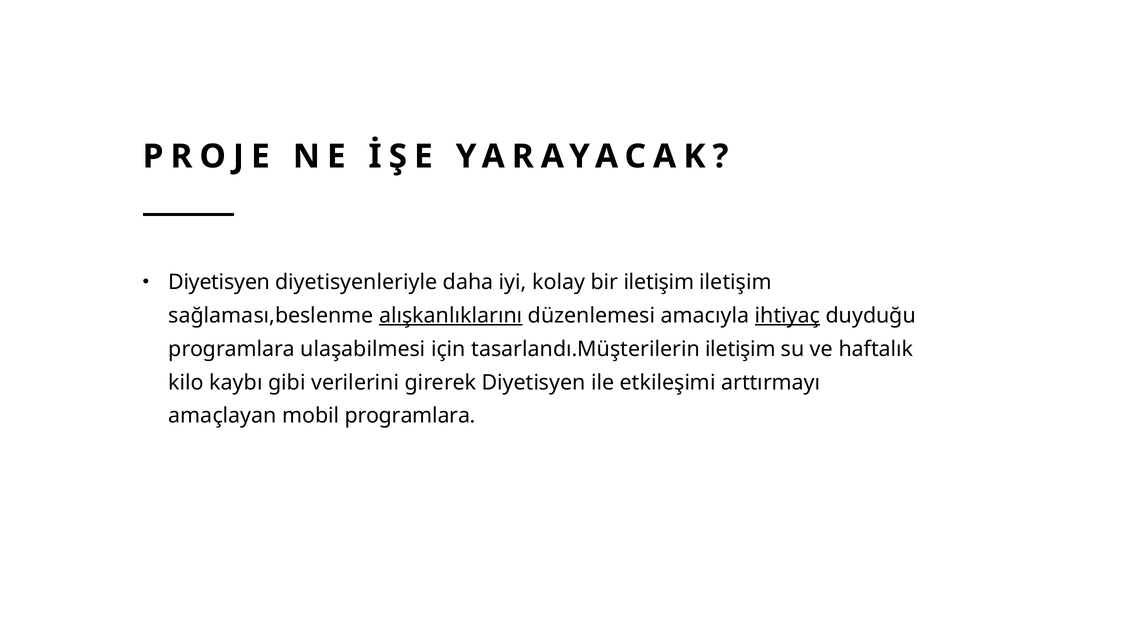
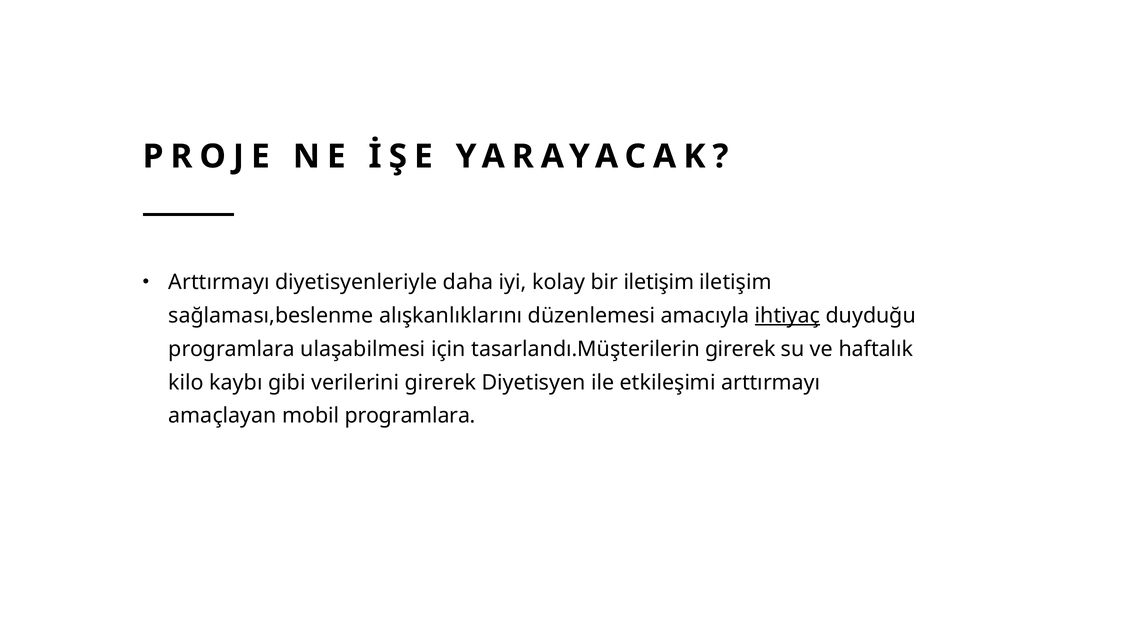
Diyetisyen: Diyetisyen -> Arttırmayı (219, 282)
alışkanlıklarını underline: present -> none (451, 316)
tasarlandı.Müşterilerin iletişim: iletişim -> girerek (740, 349)
